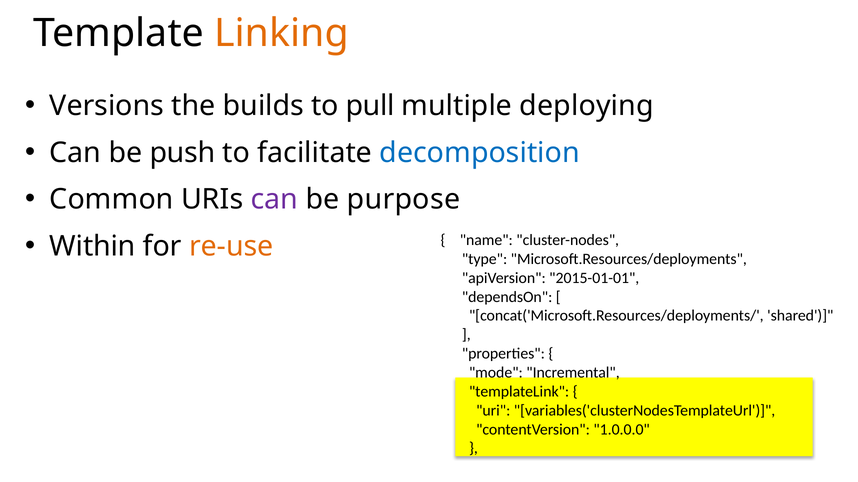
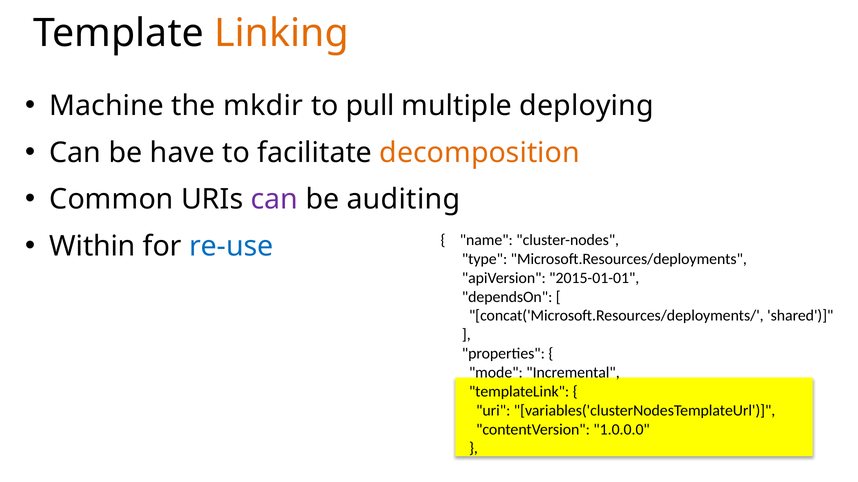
Versions: Versions -> Machine (107, 106)
builds: builds -> mkdir (263, 106)
push: push -> have (182, 153)
decomposition colour: blue -> orange (480, 153)
purpose: purpose -> auditing (403, 200)
re-use colour: orange -> blue (231, 247)
